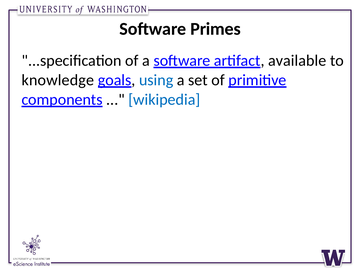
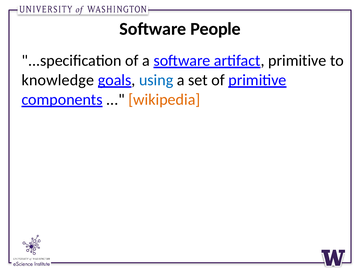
Primes: Primes -> People (216, 29)
artifact available: available -> primitive (297, 61)
wikipedia colour: blue -> orange (164, 100)
